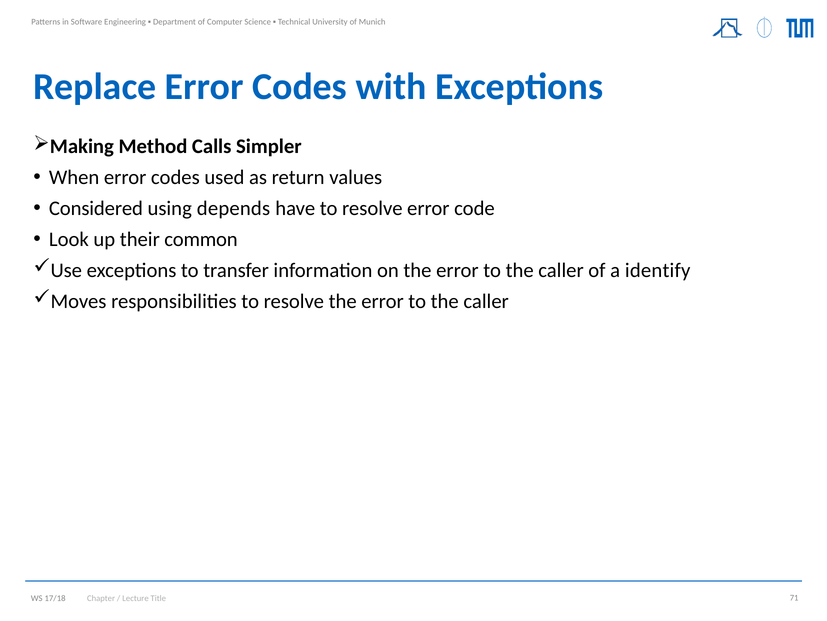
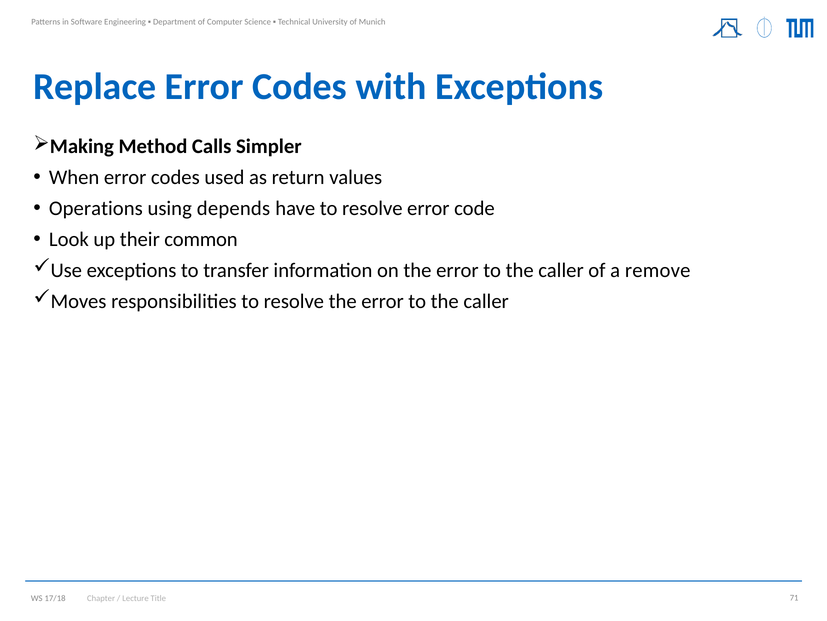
Considered: Considered -> Operations (96, 208)
identify: identify -> remove (658, 270)
